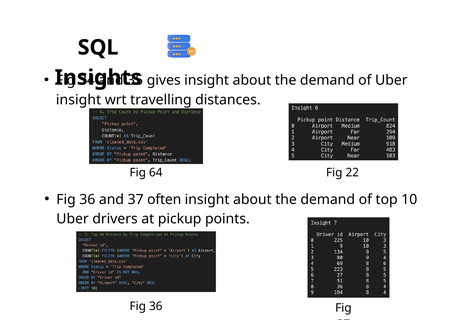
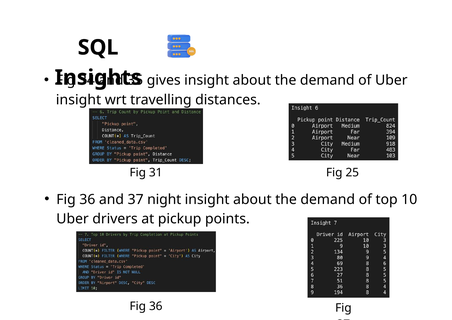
64: 64 -> 31 (156, 172)
22: 22 -> 25 (352, 172)
often: often -> night (164, 199)
